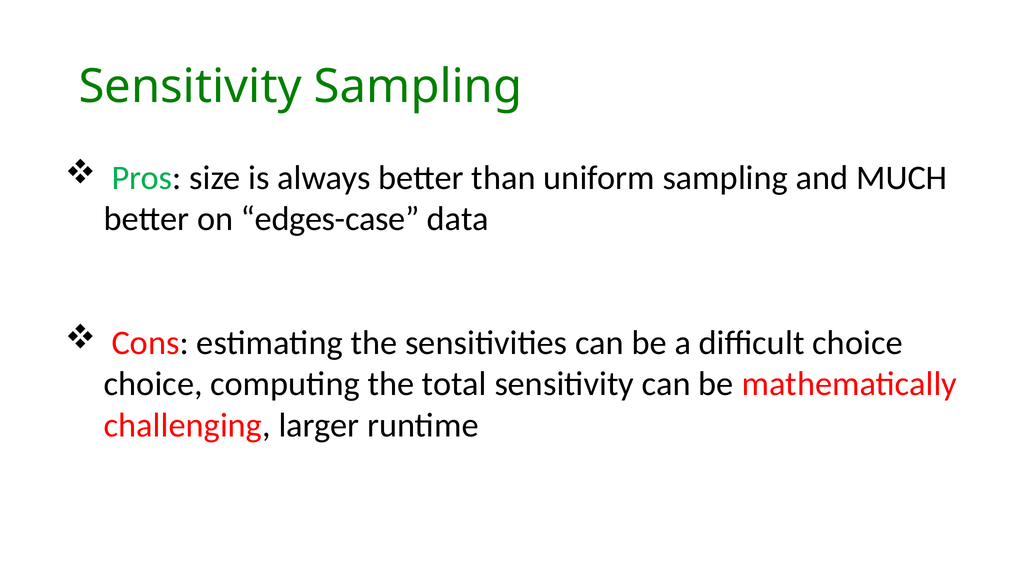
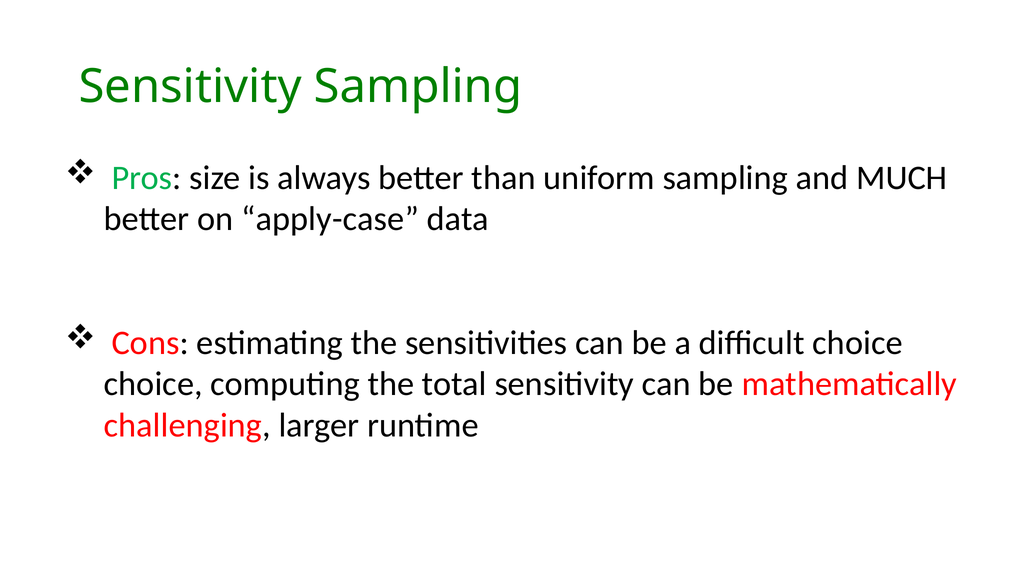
edges-case: edges-case -> apply-case (330, 219)
